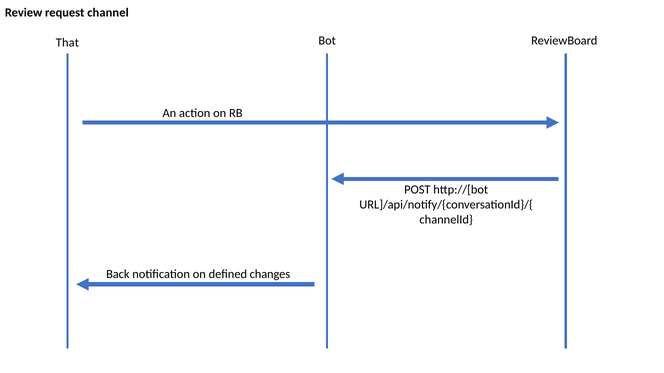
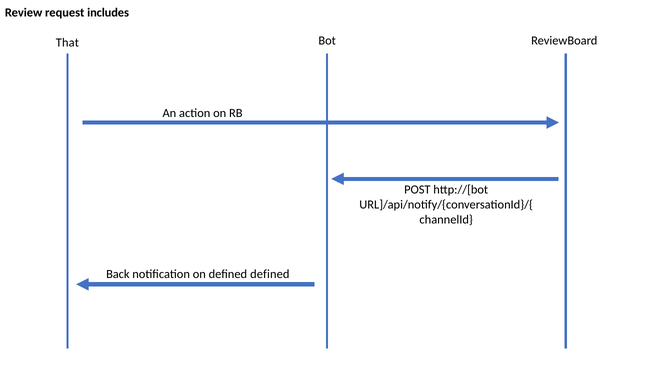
channel: channel -> includes (108, 13)
defined changes: changes -> defined (270, 275)
